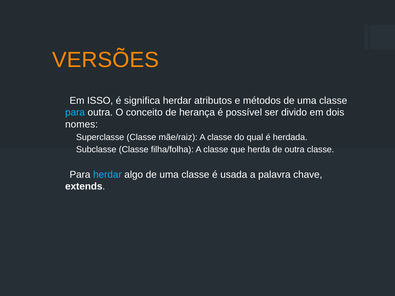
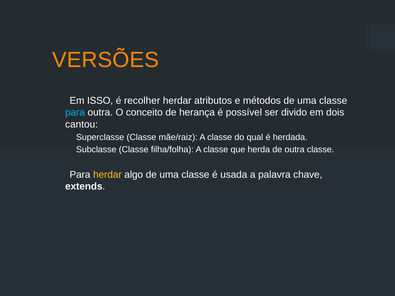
significa: significa -> recolher (142, 101)
nomes: nomes -> cantou (82, 124)
herdar colour: light blue -> yellow (107, 175)
